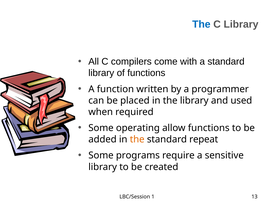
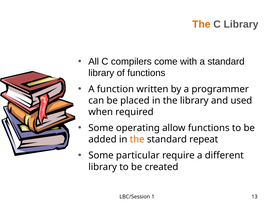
The colour: blue -> orange (201, 24)
programs: programs -> particular (138, 155)
sensitive: sensitive -> different (224, 155)
